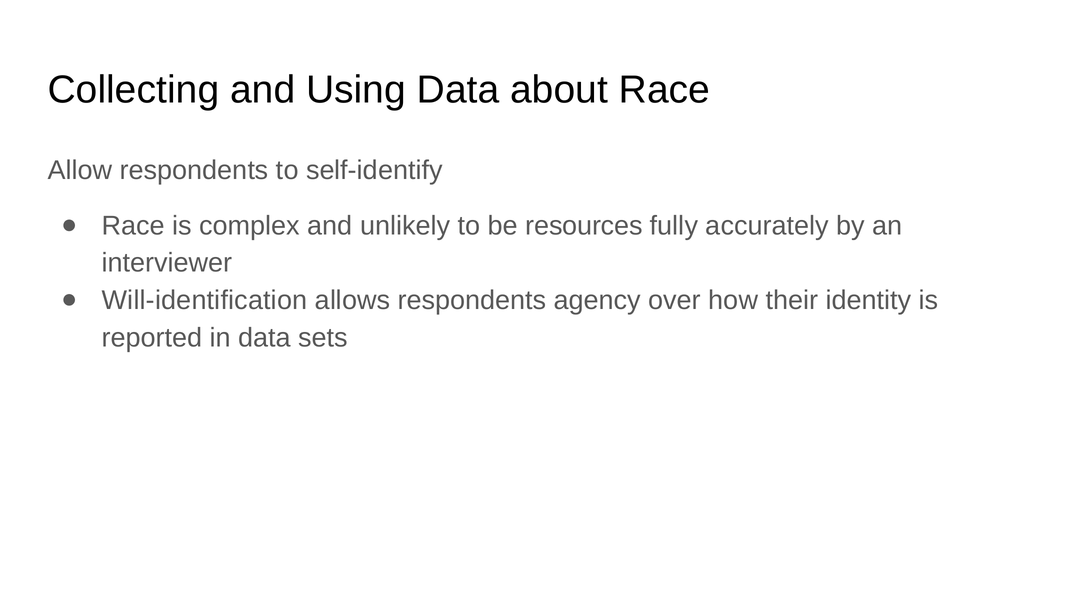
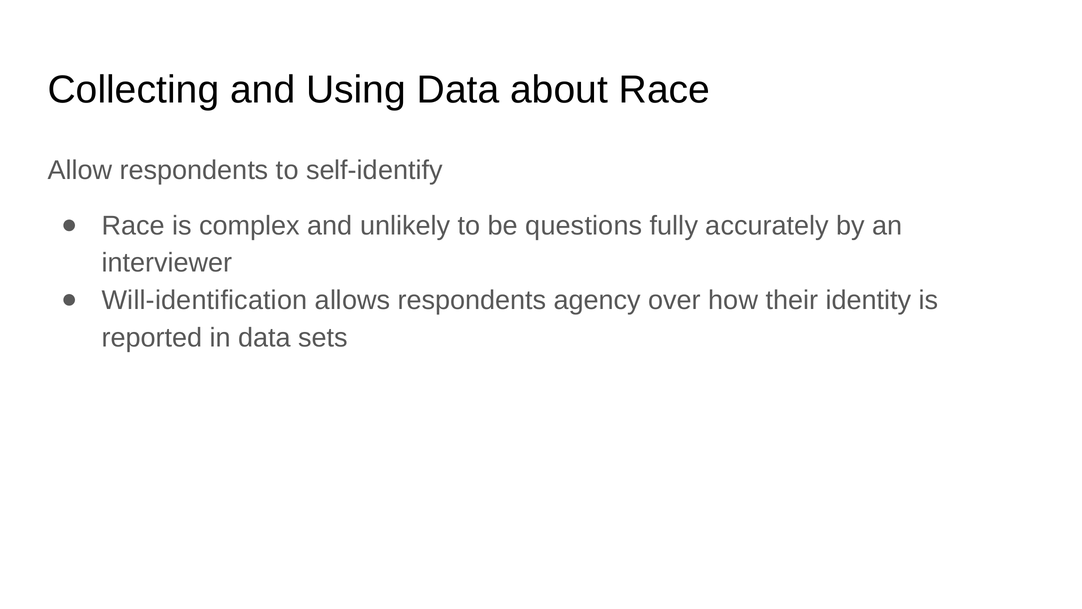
resources: resources -> questions (584, 225)
